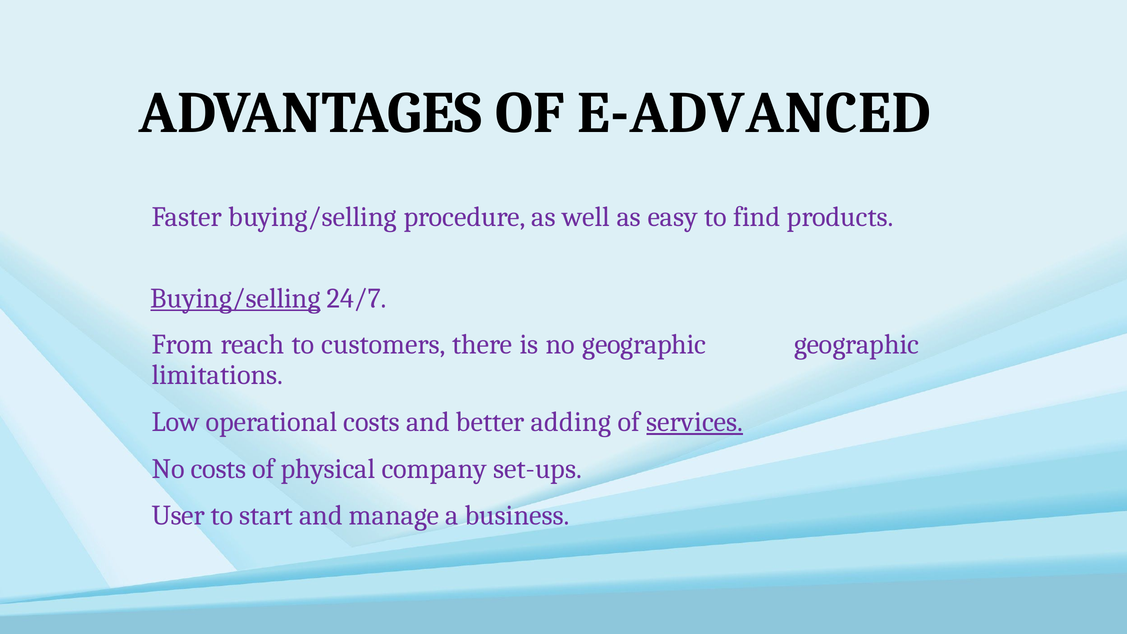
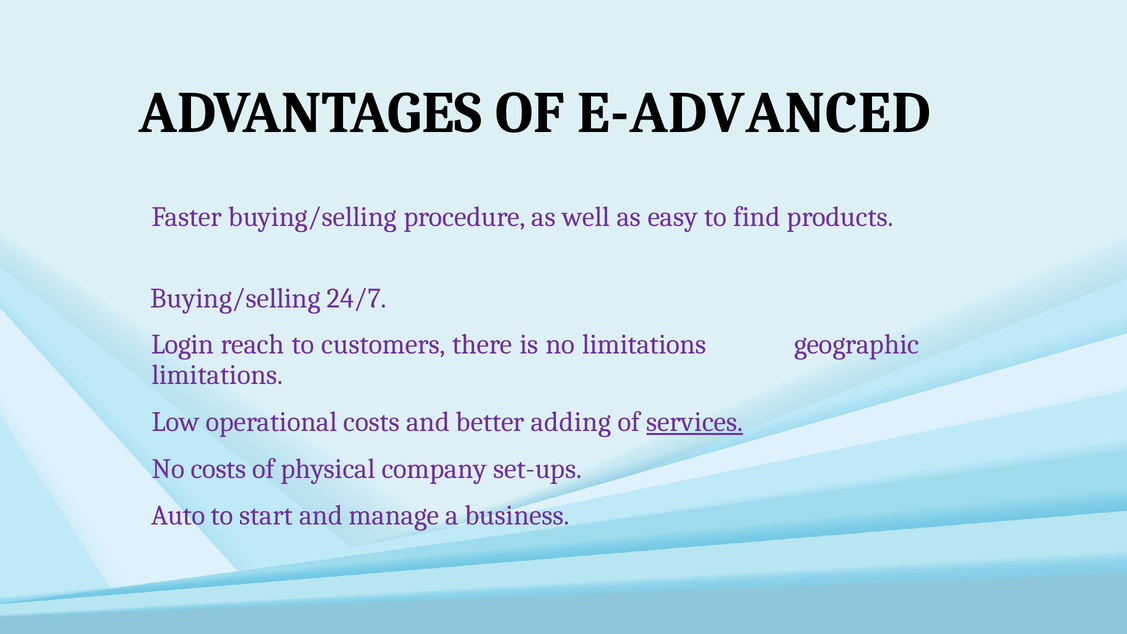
Buying/selling underline: present -> none (236, 298)
From: From -> Login (183, 345)
no geographic: geographic -> limitations (644, 345)
User: User -> Auto (178, 516)
